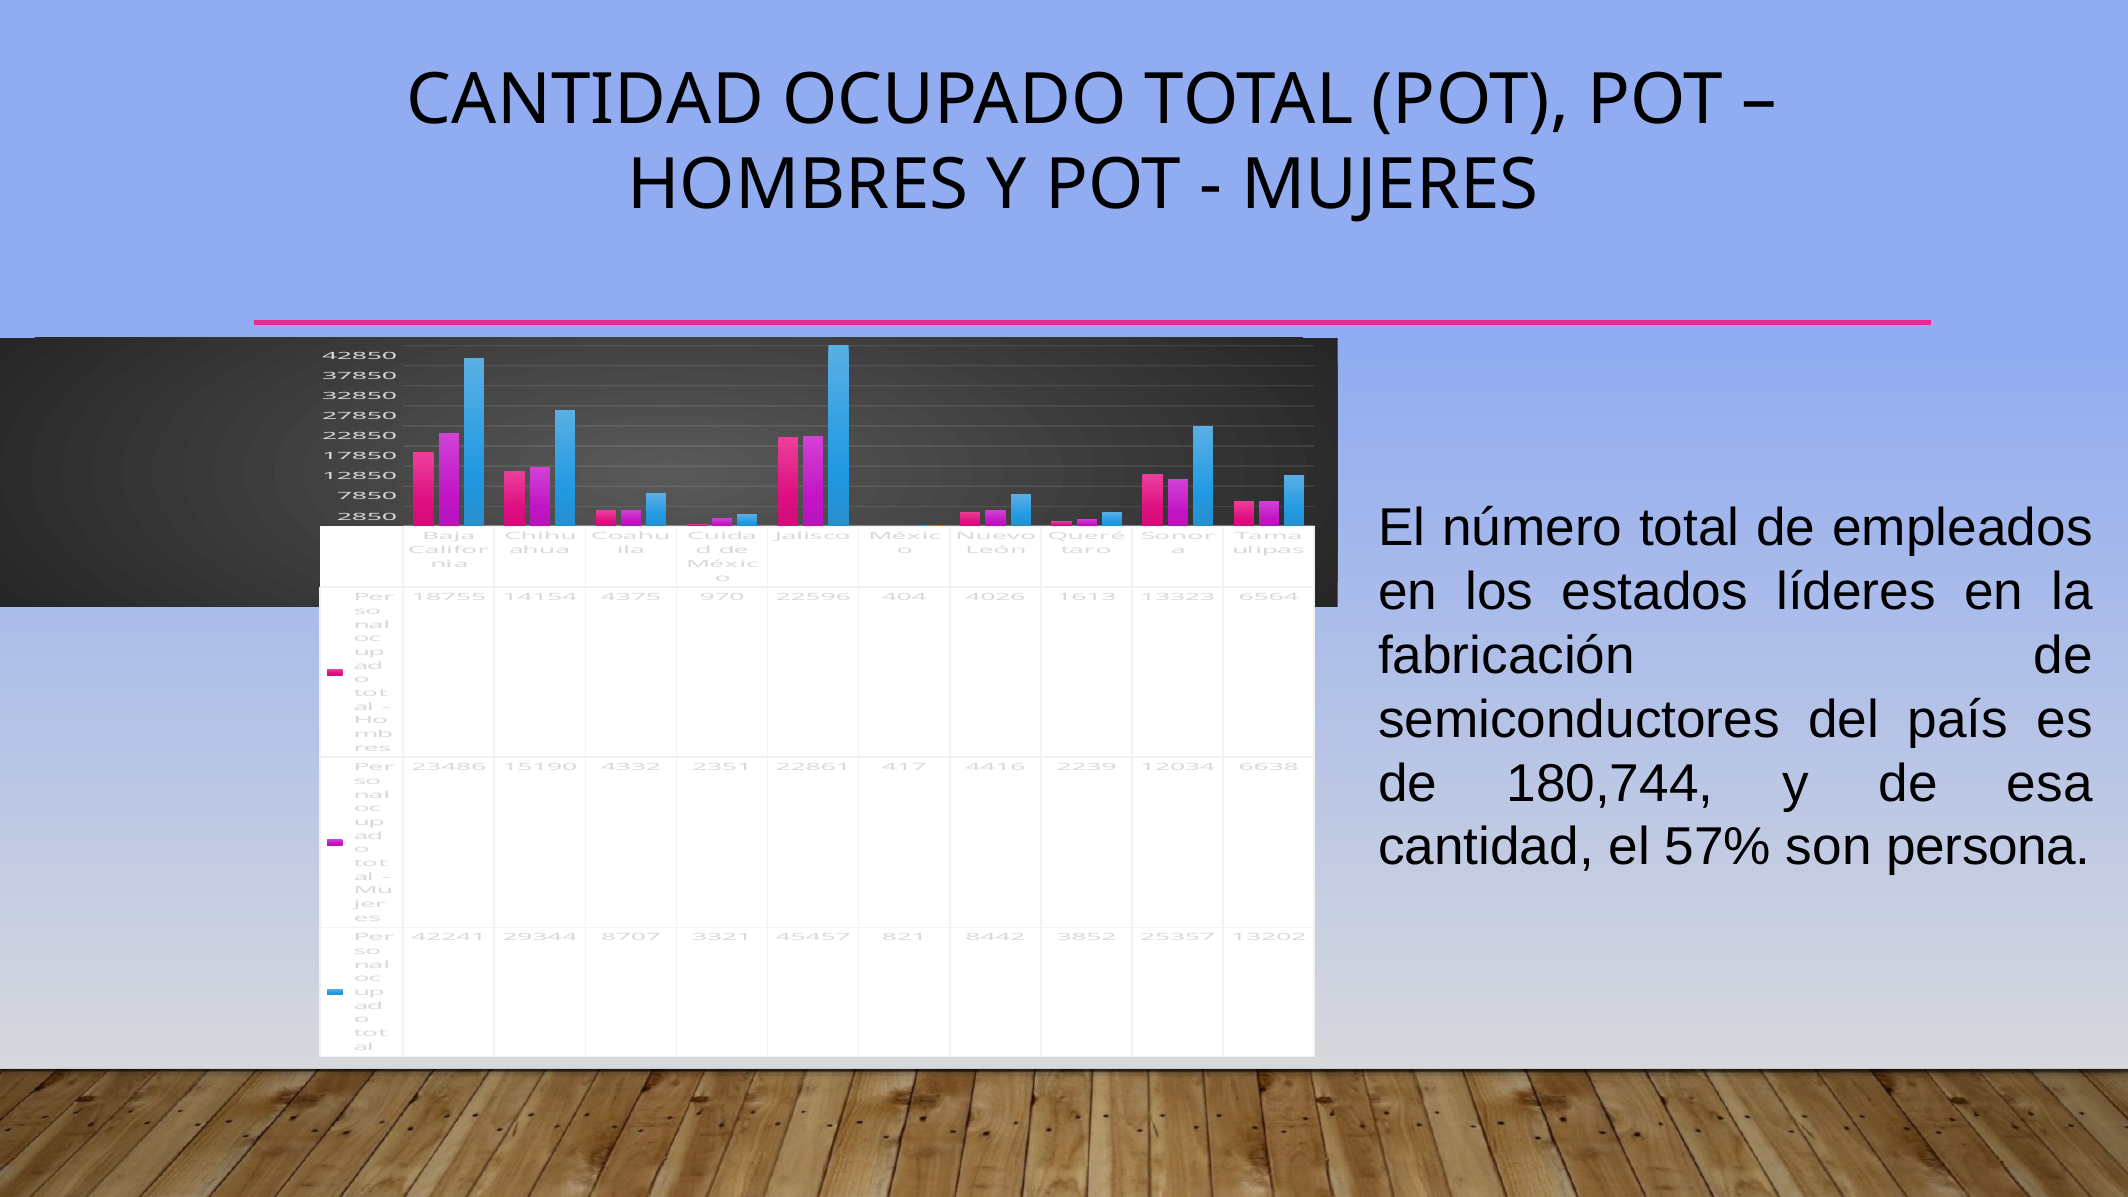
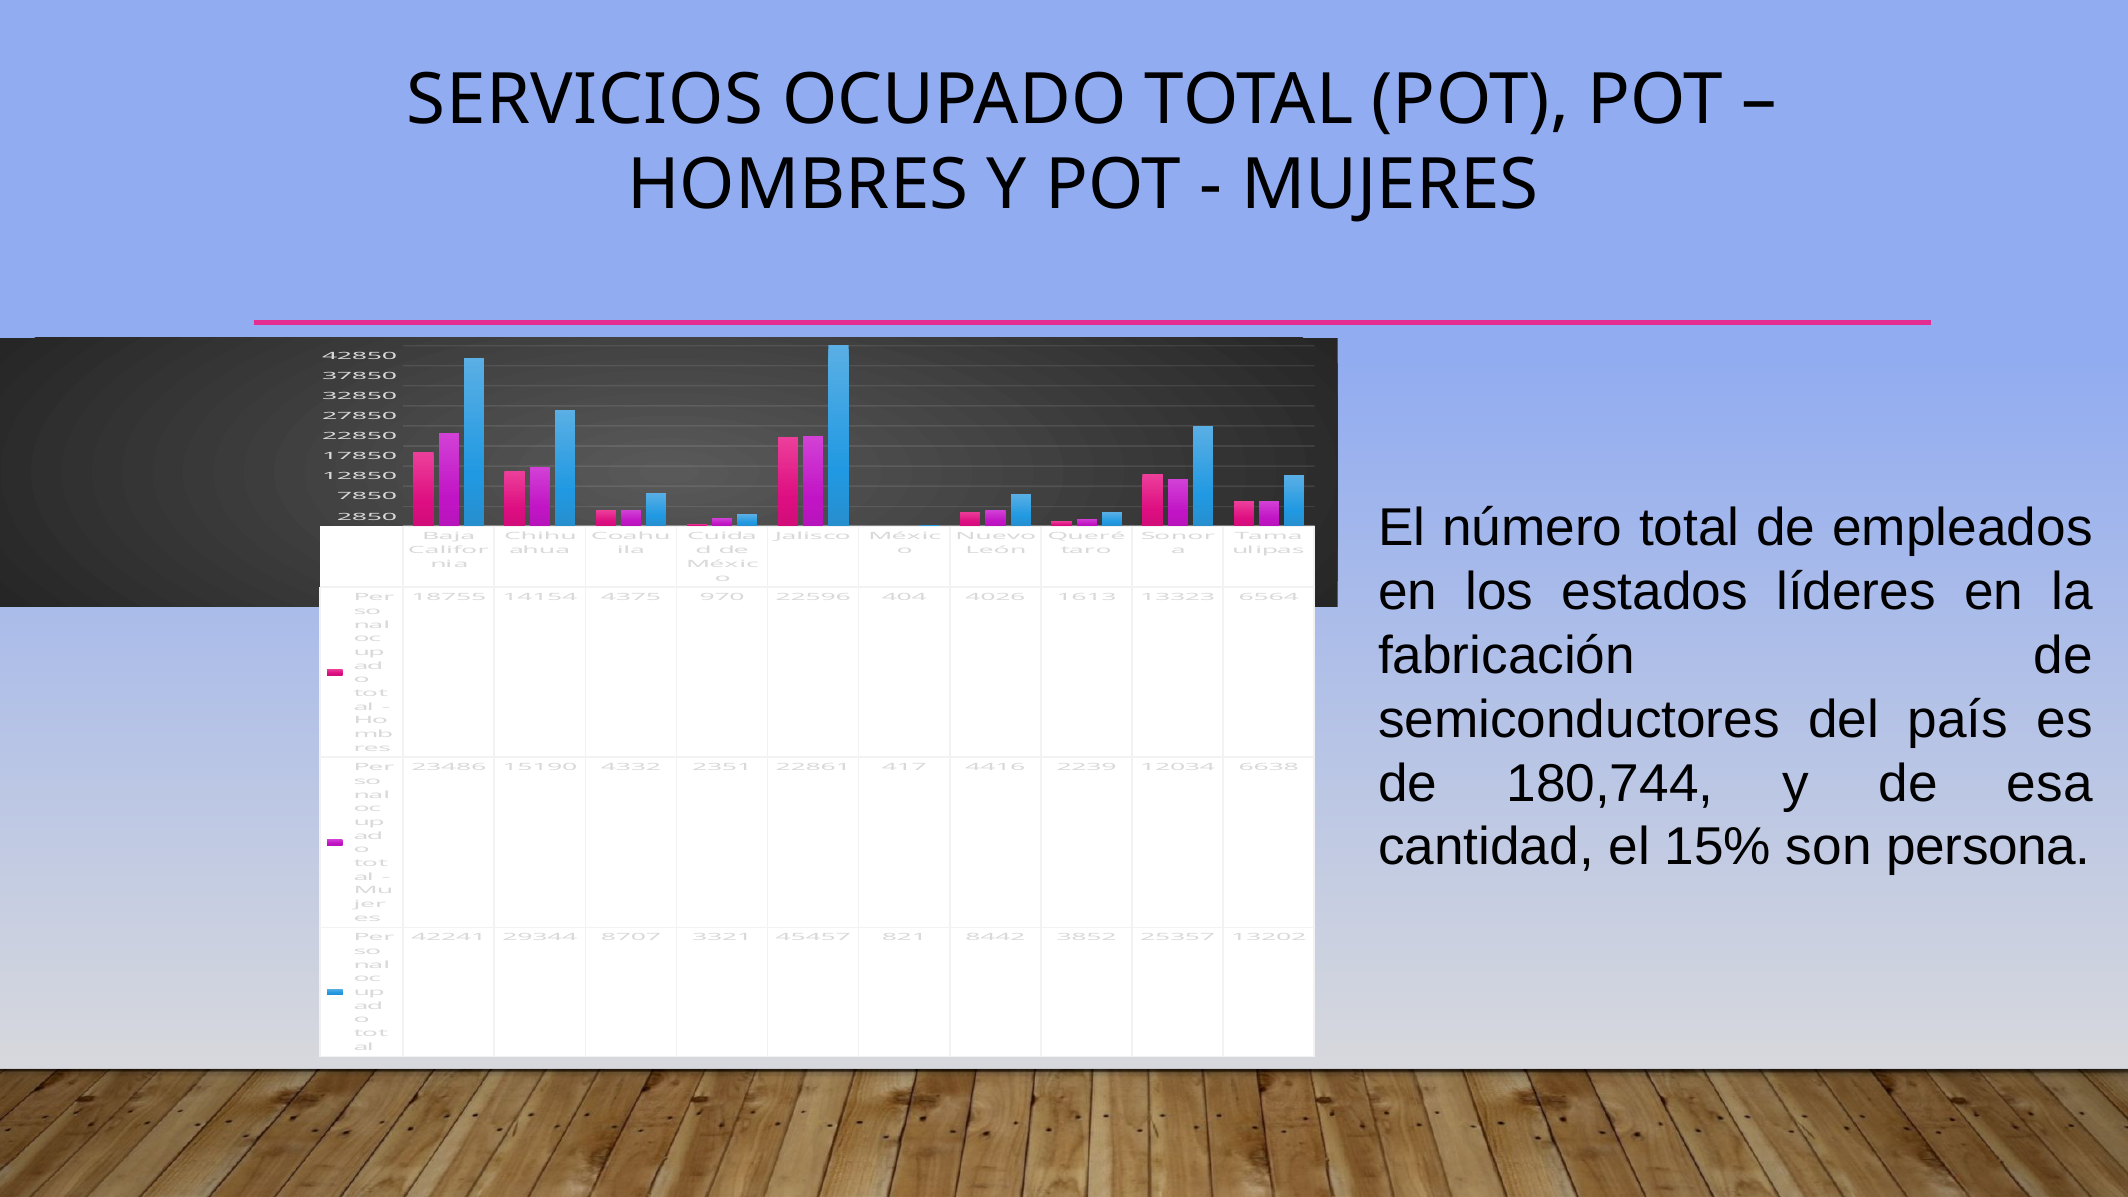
CANTIDAD: CANTIDAD -> SERVICIOS (585, 100)
57%: 57% -> 15% (1718, 847)
